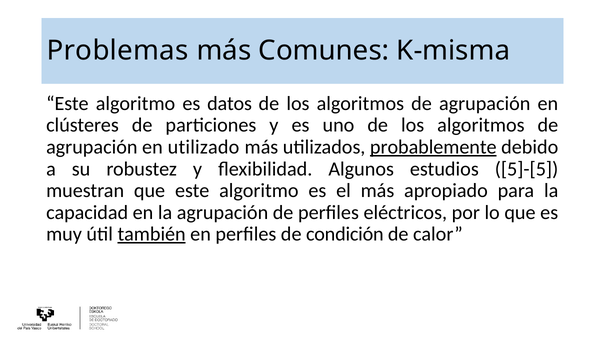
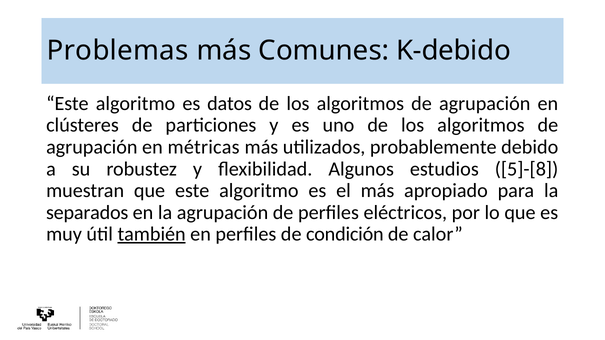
K-misma: K-misma -> K-debido (453, 51)
utilizado: utilizado -> métricas (204, 147)
probablemente underline: present -> none (433, 147)
5]-[5: 5]-[5 -> 5]-[8 (527, 169)
capacidad: capacidad -> separados (87, 213)
